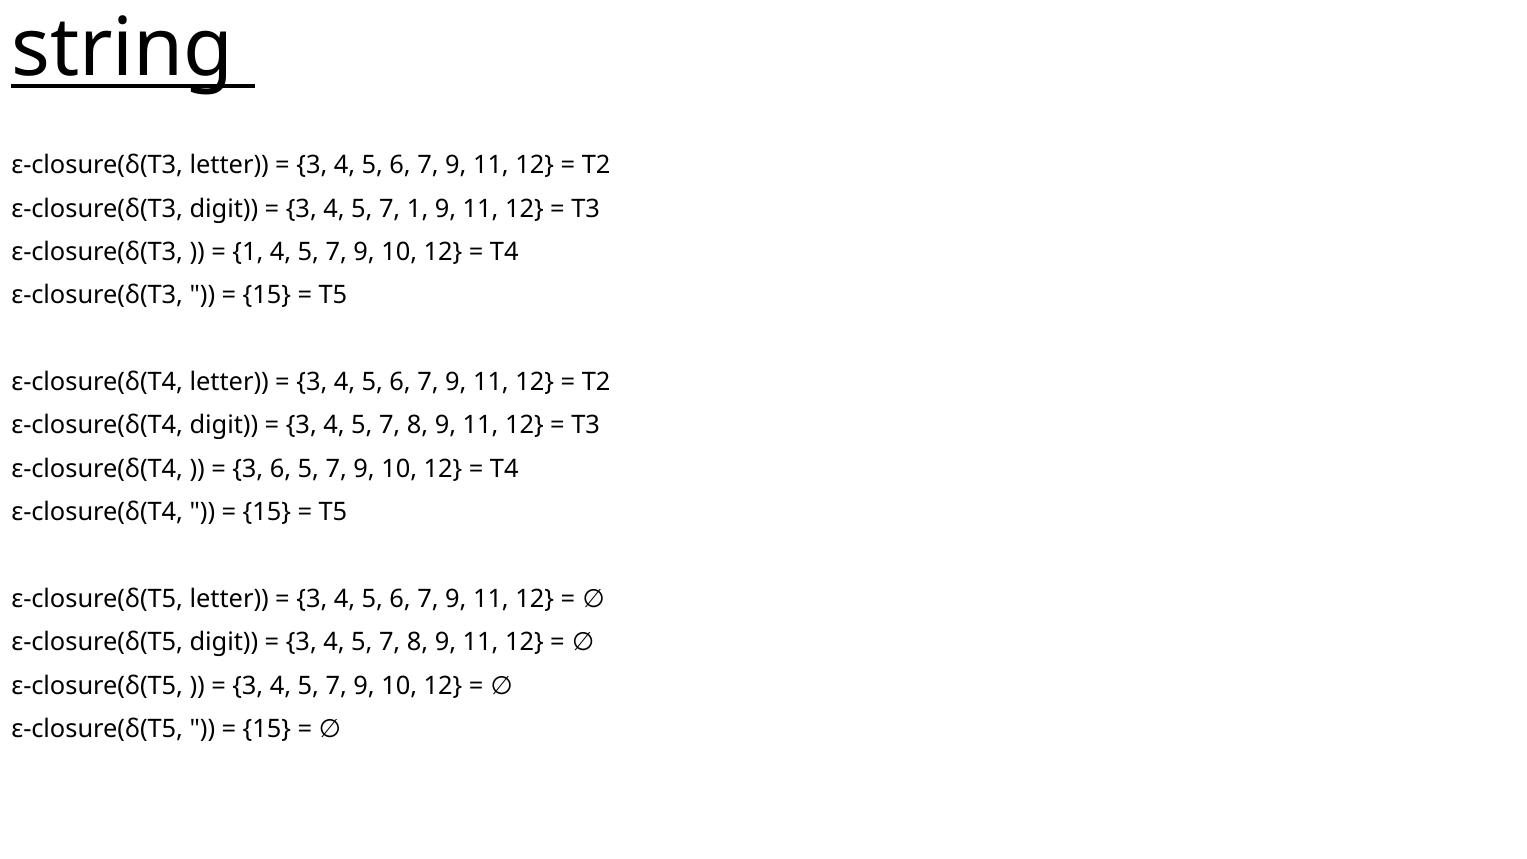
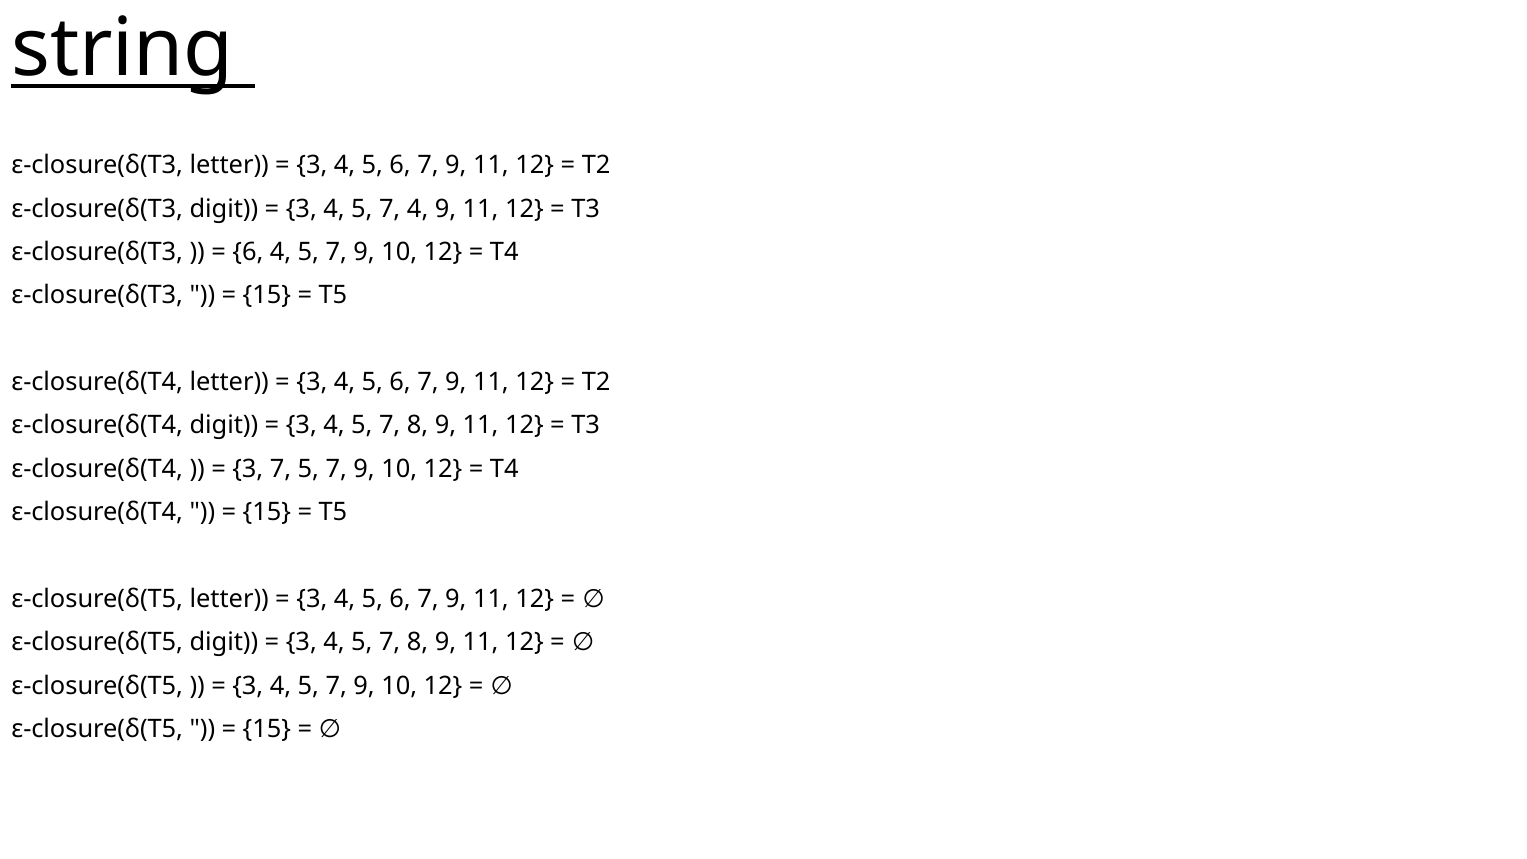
7 1: 1 -> 4 (418, 209)
1: 1 -> 6 (248, 252)
3 6: 6 -> 7 (281, 469)
